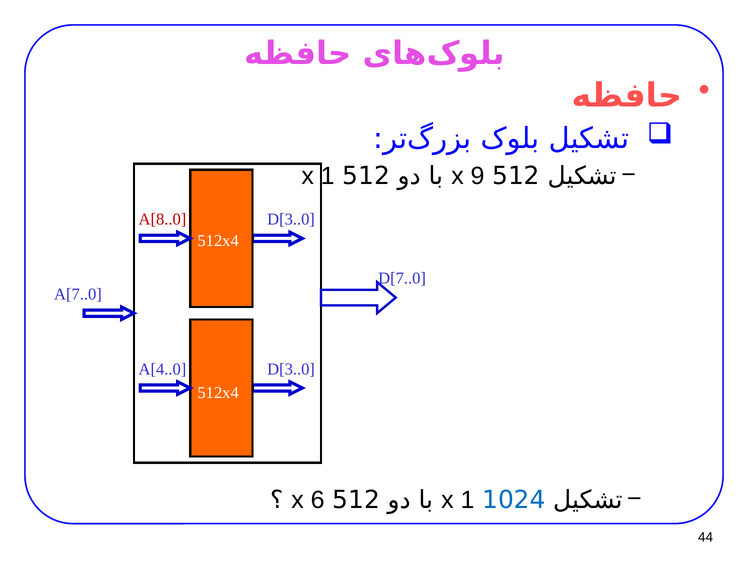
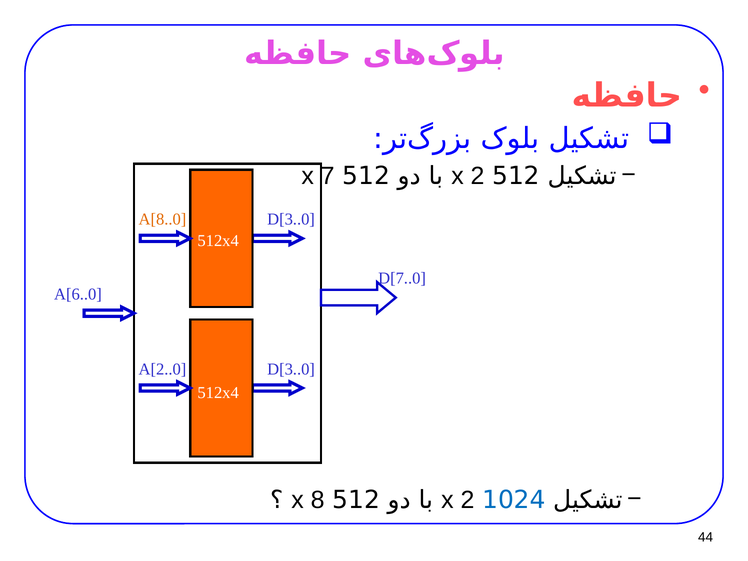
1: 1 -> 7 (328, 176)
9: 9 -> 2 (478, 176)
A[8..0 colour: red -> orange (162, 219)
A[7..0: A[7..0 -> A[6..0 (78, 294)
A[4..0: A[4..0 -> A[2..0 (162, 369)
6: 6 -> 8 (318, 500)
1: 1 -> 2 (467, 500)
